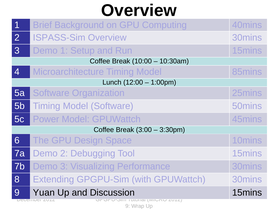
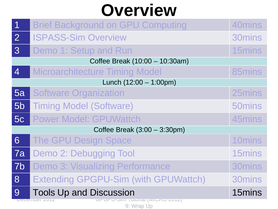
Yuan: Yuan -> Tools (44, 192)
